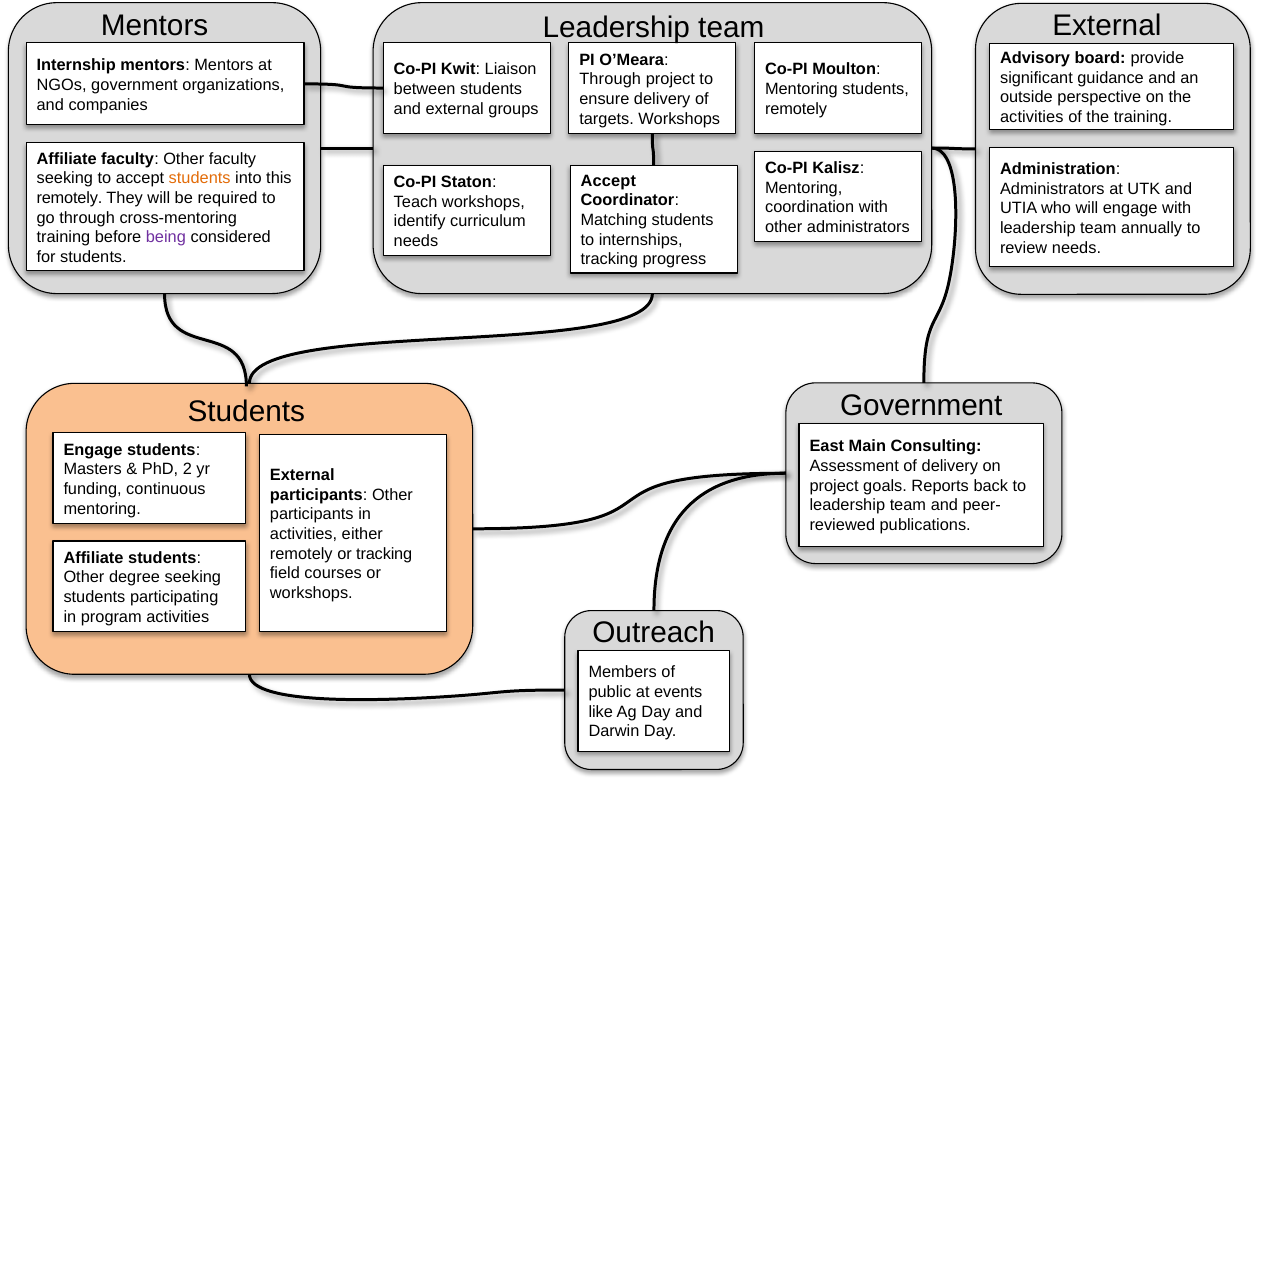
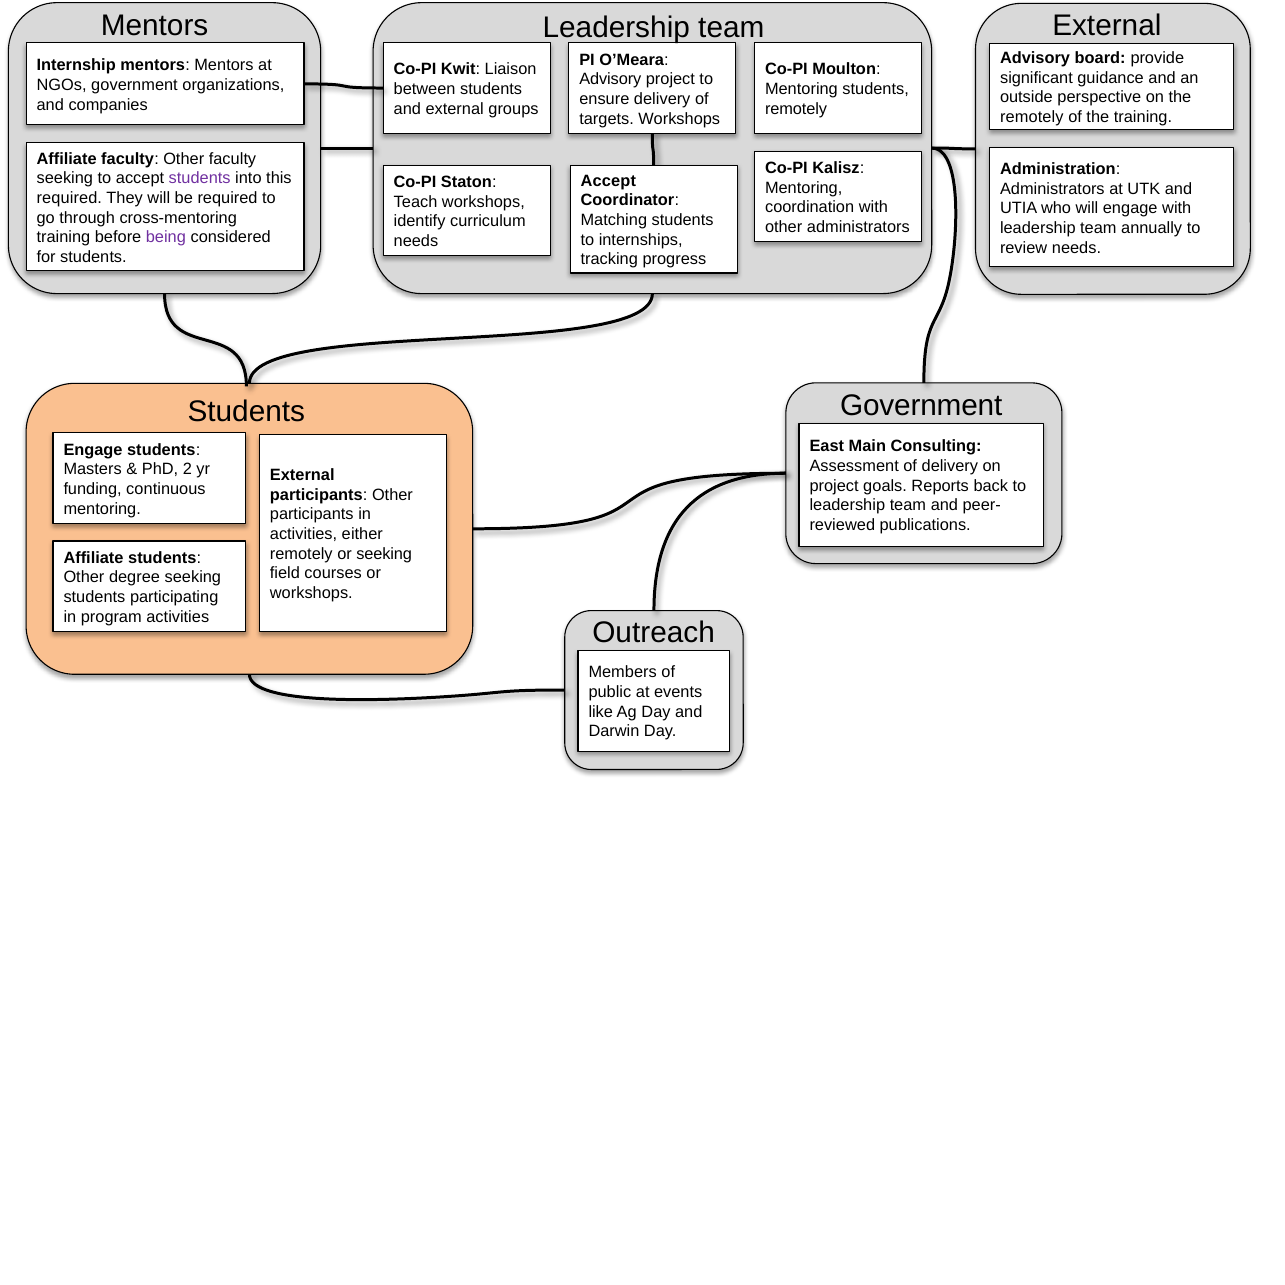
Through: Through -> Advisory (610, 79)
activities: activities -> remotely (1032, 117)
students colour: orange -> purple (200, 178)
remotely: remotely -> required (69, 198)
or tracking: tracking -> seeking (384, 554)
